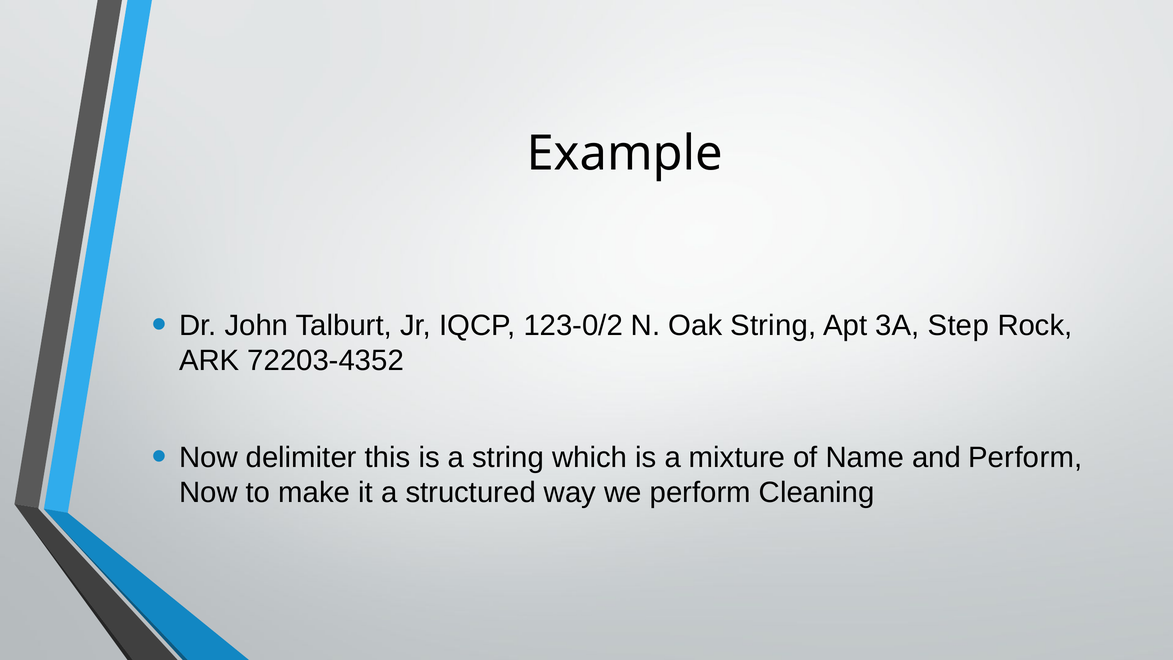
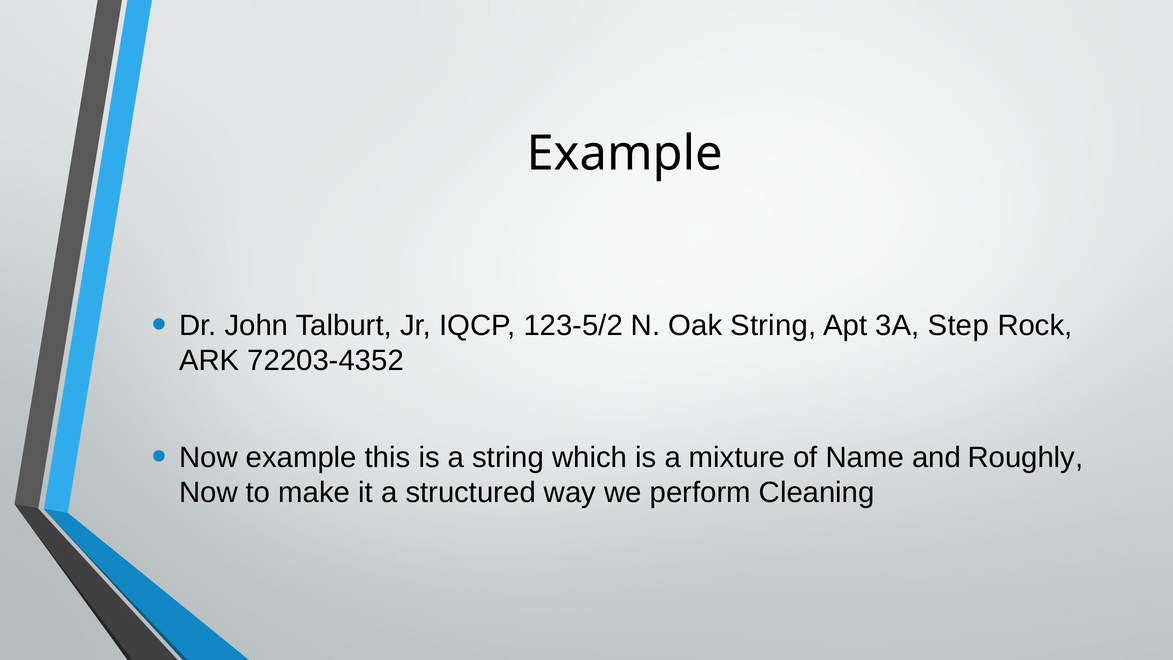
123-0/2: 123-0/2 -> 123-5/2 (573, 325)
Now delimiter: delimiter -> example (301, 457)
and Perform: Perform -> Roughly (1025, 457)
